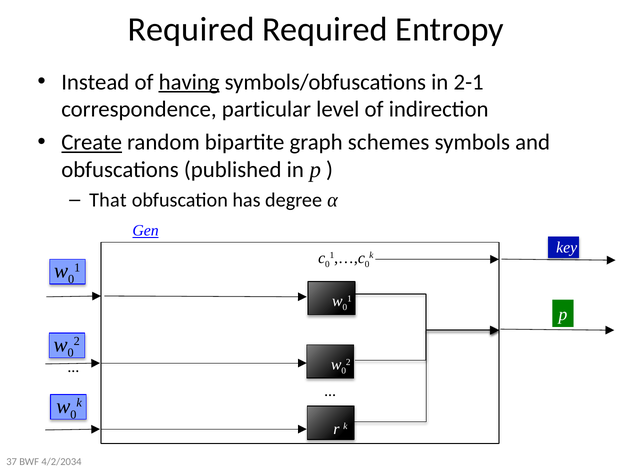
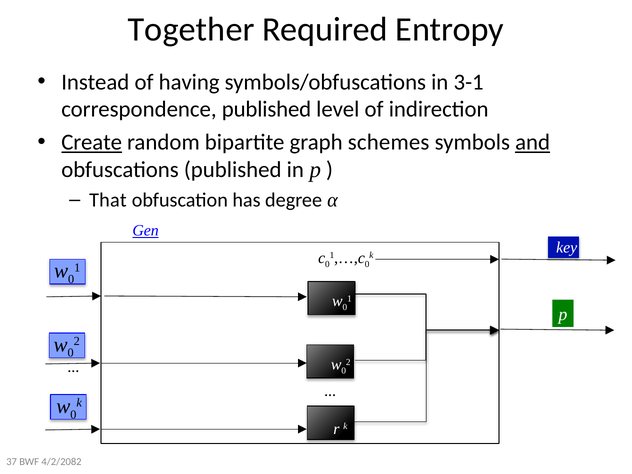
Required: Required -> Together (191, 29)
having underline: present -> none (189, 82)
2-1: 2-1 -> 3-1 (469, 82)
correspondence particular: particular -> published (266, 109)
and underline: none -> present (533, 142)
4/2/2034: 4/2/2034 -> 4/2/2082 (62, 462)
